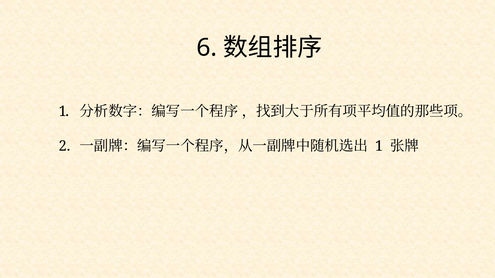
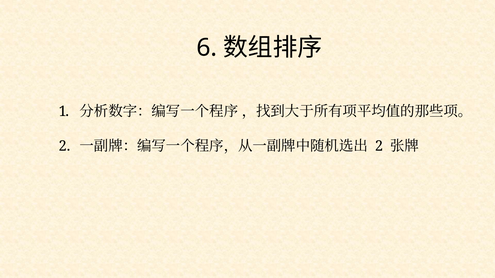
1: 1 -> 2 (379, 146)
